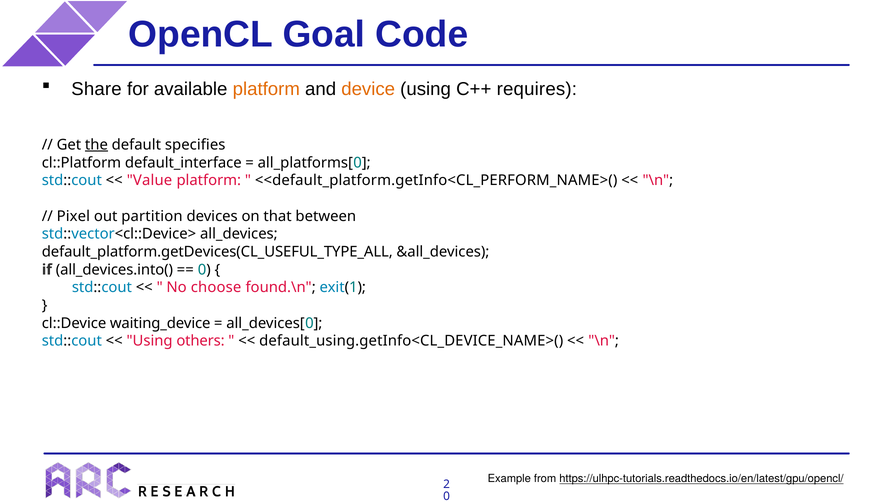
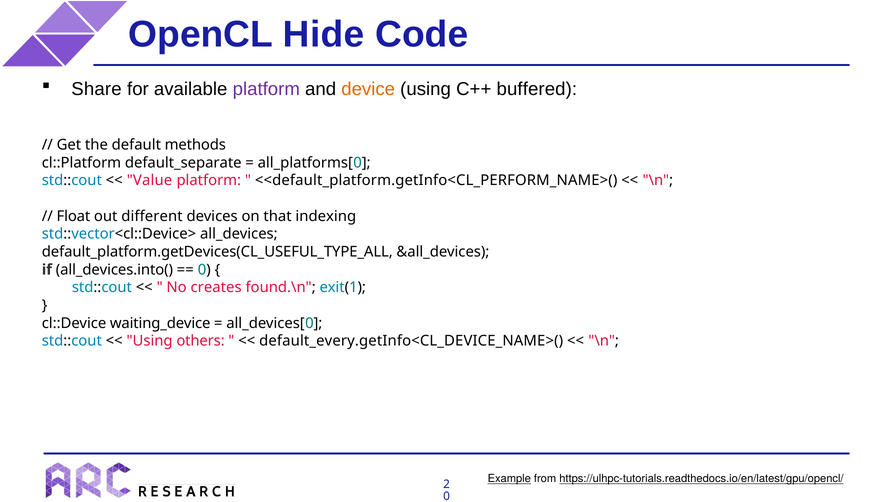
Goal: Goal -> Hide (324, 34)
platform colour: orange -> purple (266, 89)
requires: requires -> buffered (537, 89)
the underline: present -> none (96, 145)
specifies: specifies -> methods (195, 145)
default_interface: default_interface -> default_separate (183, 163)
Pixel: Pixel -> Float (73, 216)
partition: partition -> different (152, 216)
between: between -> indexing (326, 216)
choose: choose -> creates (216, 288)
default_using.getInfo<CL_DEVICE_NAME>(: default_using.getInfo<CL_DEVICE_NAME>( -> default_every.getInfo<CL_DEVICE_NAME>( (411, 341)
Example underline: none -> present (509, 479)
